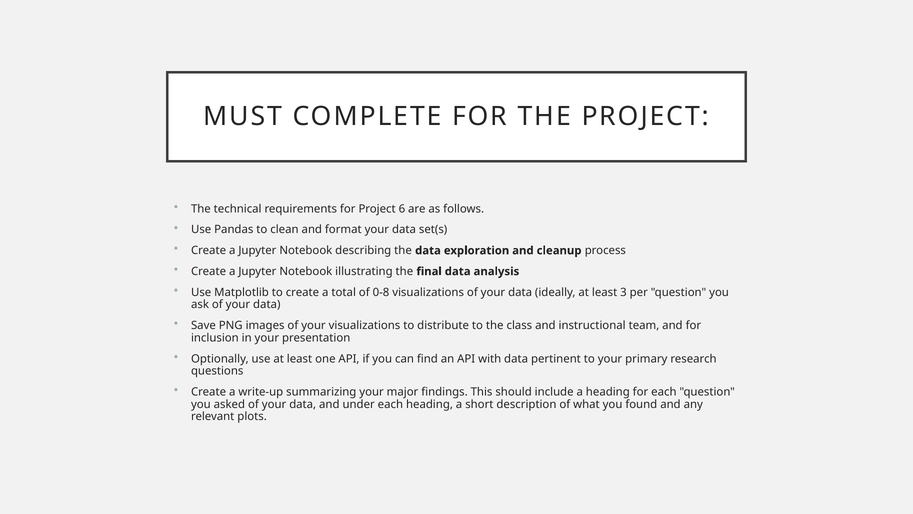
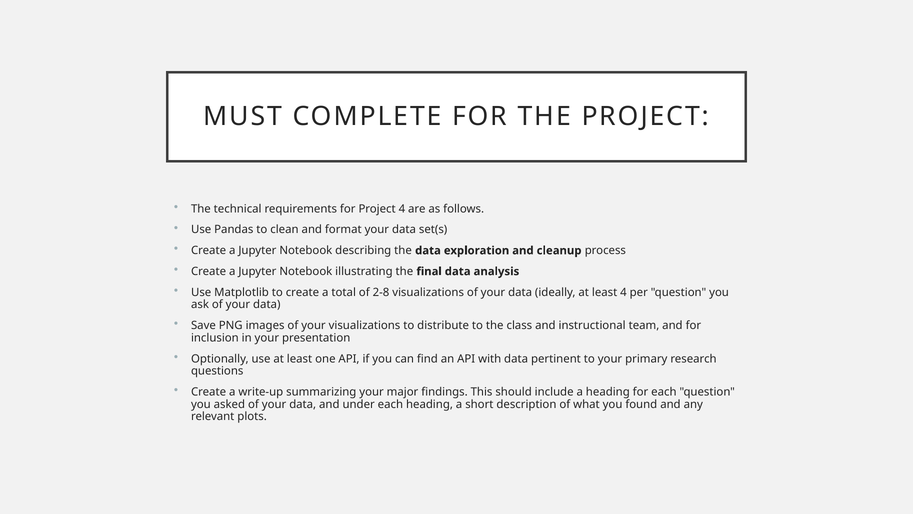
Project 6: 6 -> 4 (402, 209)
0-8: 0-8 -> 2-8 (381, 292)
least 3: 3 -> 4 (623, 292)
